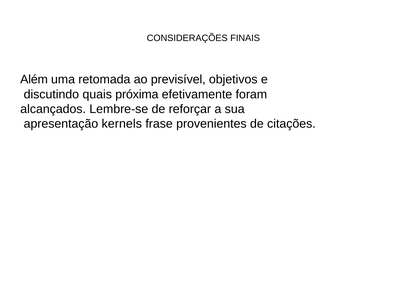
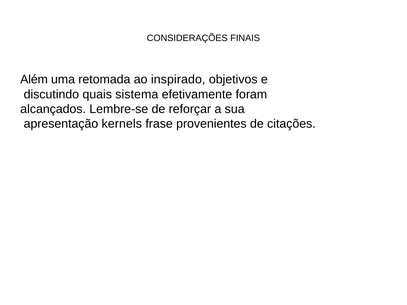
previsível: previsível -> inspirado (178, 80)
próxima: próxima -> sistema (137, 94)
